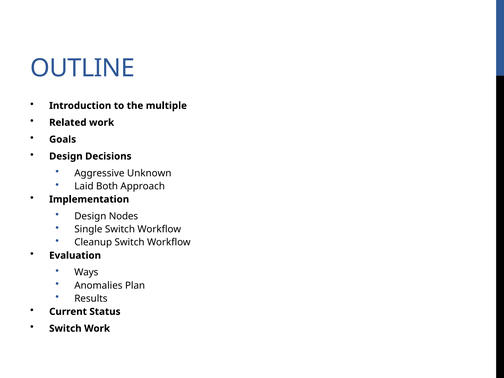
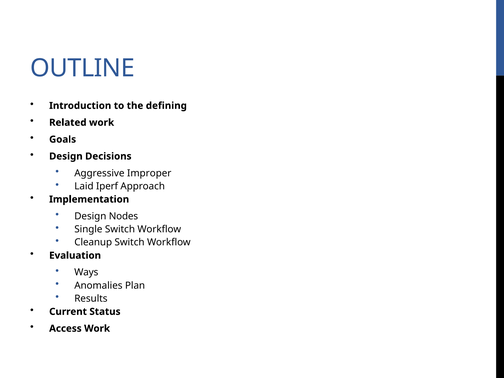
multiple: multiple -> defining (166, 106)
Unknown: Unknown -> Improper (149, 173)
Both: Both -> Iperf (107, 186)
Switch: Switch -> Access (65, 329)
